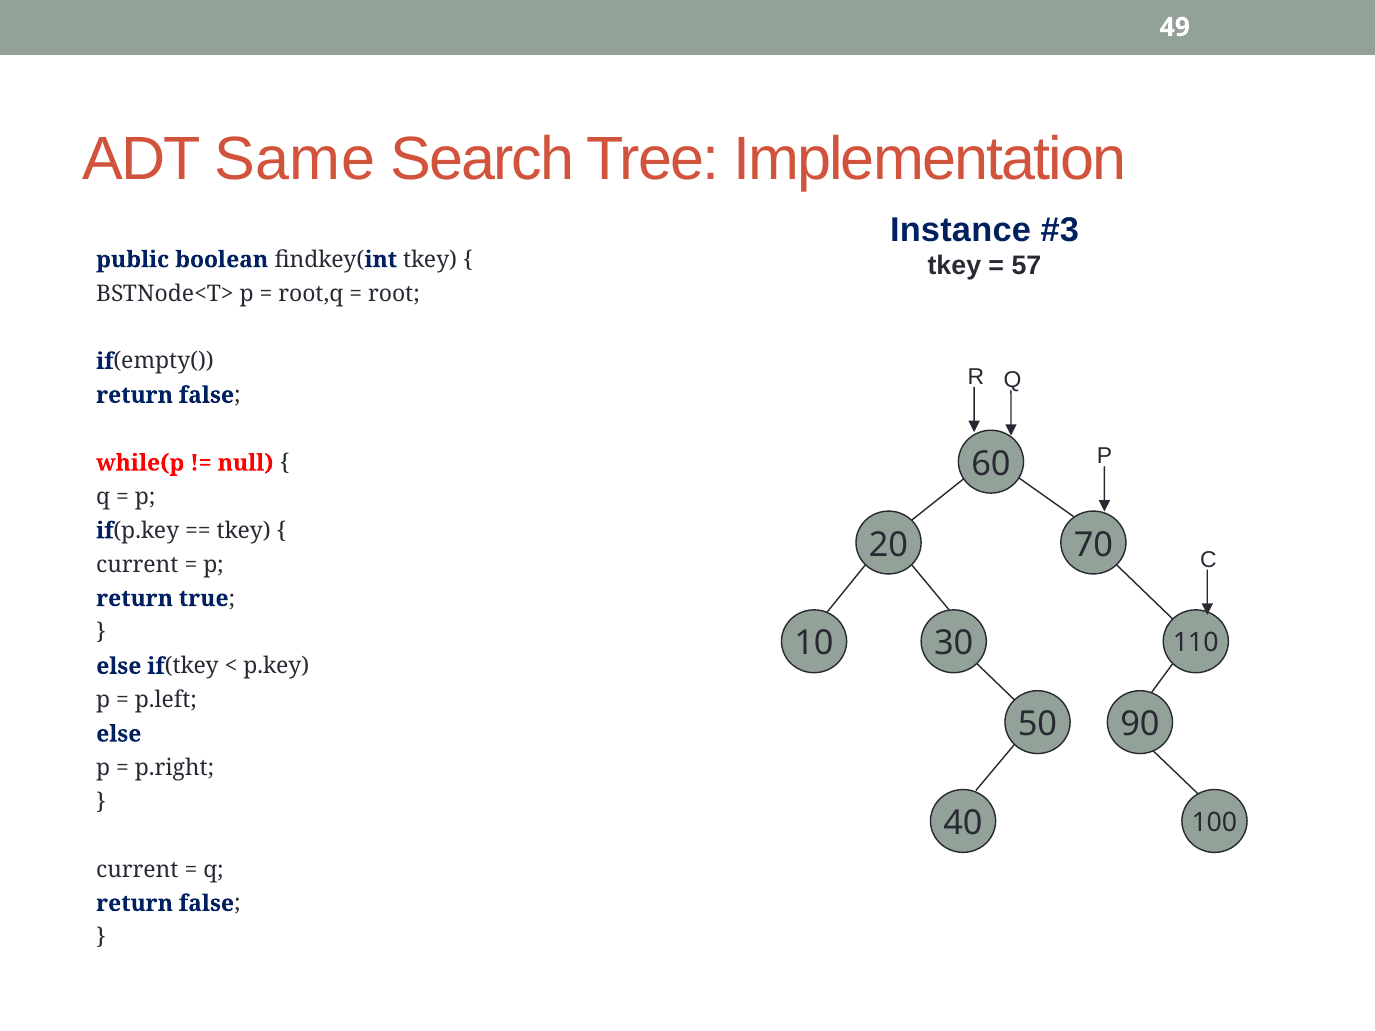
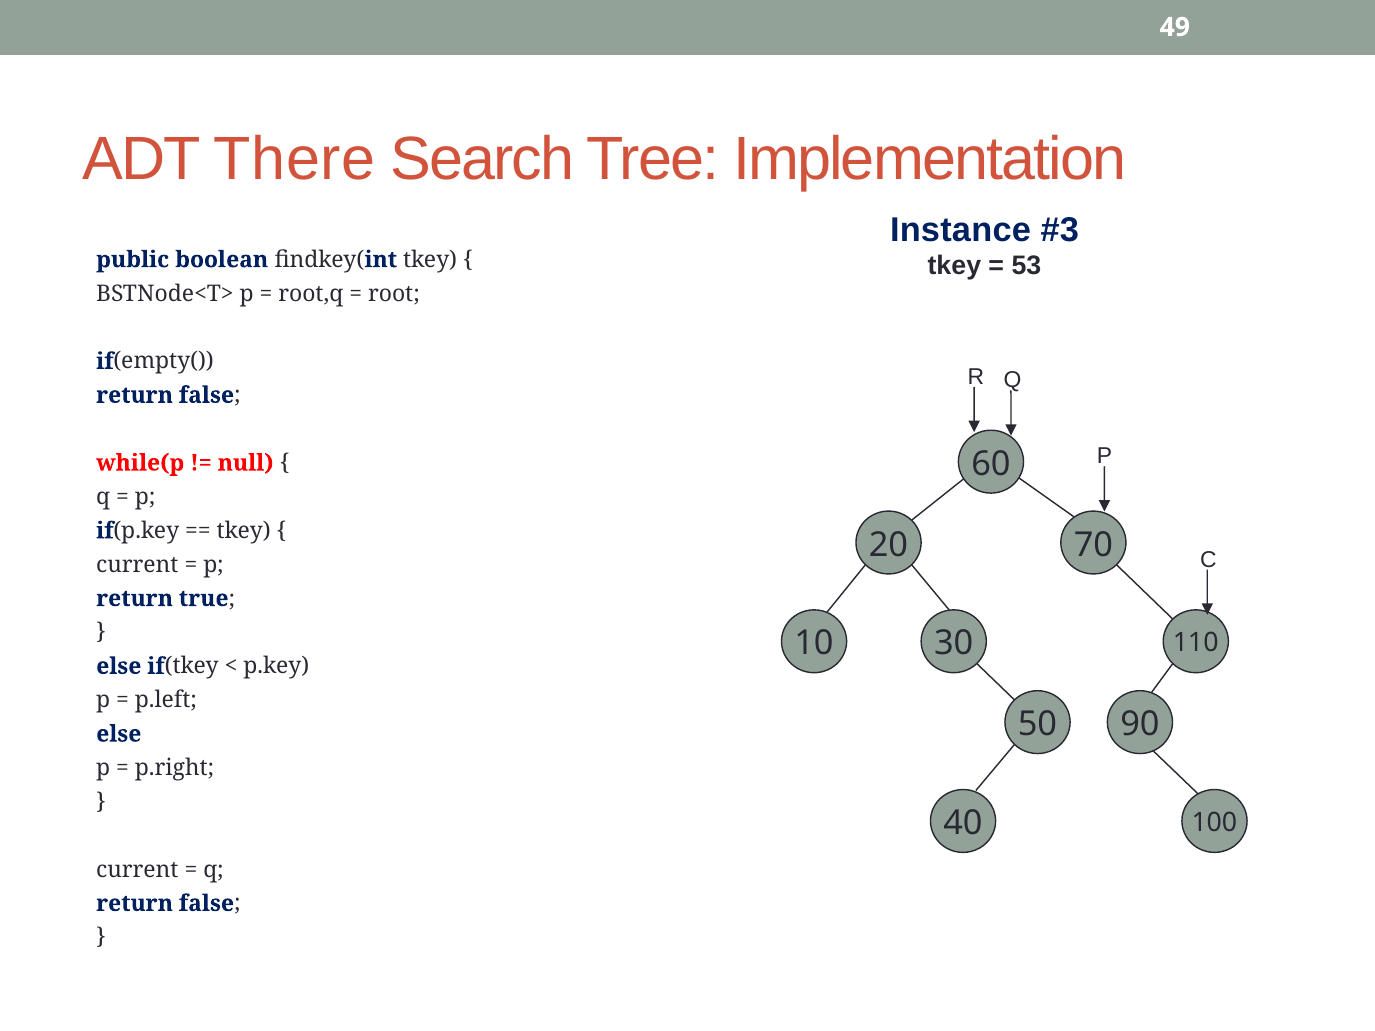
Same: Same -> There (295, 159)
57: 57 -> 53 (1026, 266)
